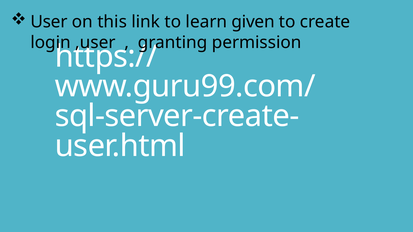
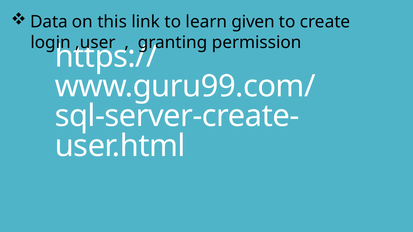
User: User -> Data (49, 22)
